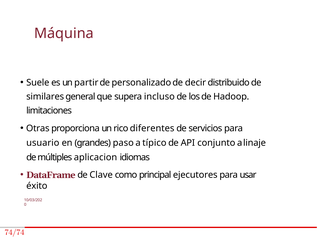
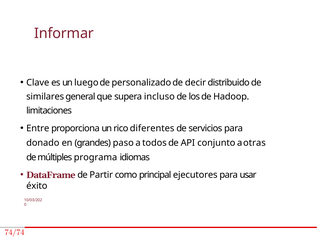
Máquina: Máquina -> Informar (64, 33)
Suele: Suele -> Clave (38, 83)
partir: partir -> luego (86, 83)
Otras: Otras -> Entre (38, 128)
usuario: usuario -> donado (43, 143)
típico: típico -> todos (154, 143)
linaje: linaje -> otras (254, 143)
aplicacion: aplicacion -> programa (96, 157)
Clave: Clave -> Partir (101, 175)
